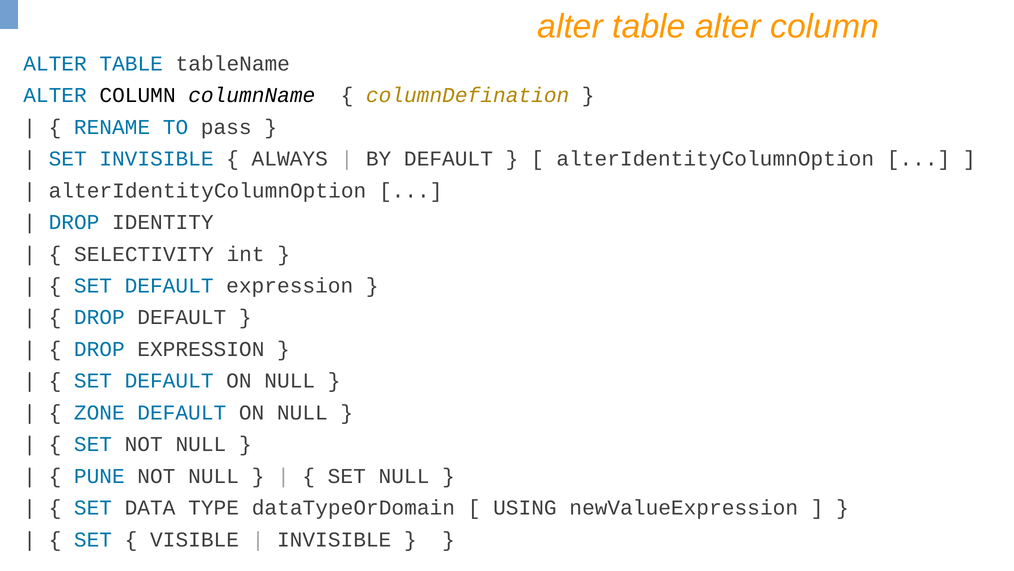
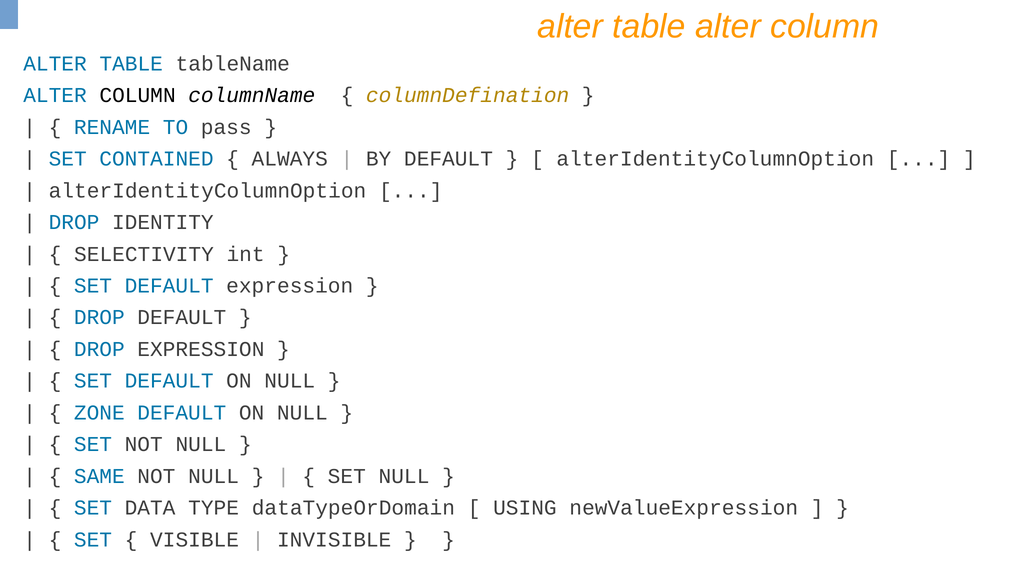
SET INVISIBLE: INVISIBLE -> CONTAINED (156, 159)
PUNE: PUNE -> SAME (99, 476)
